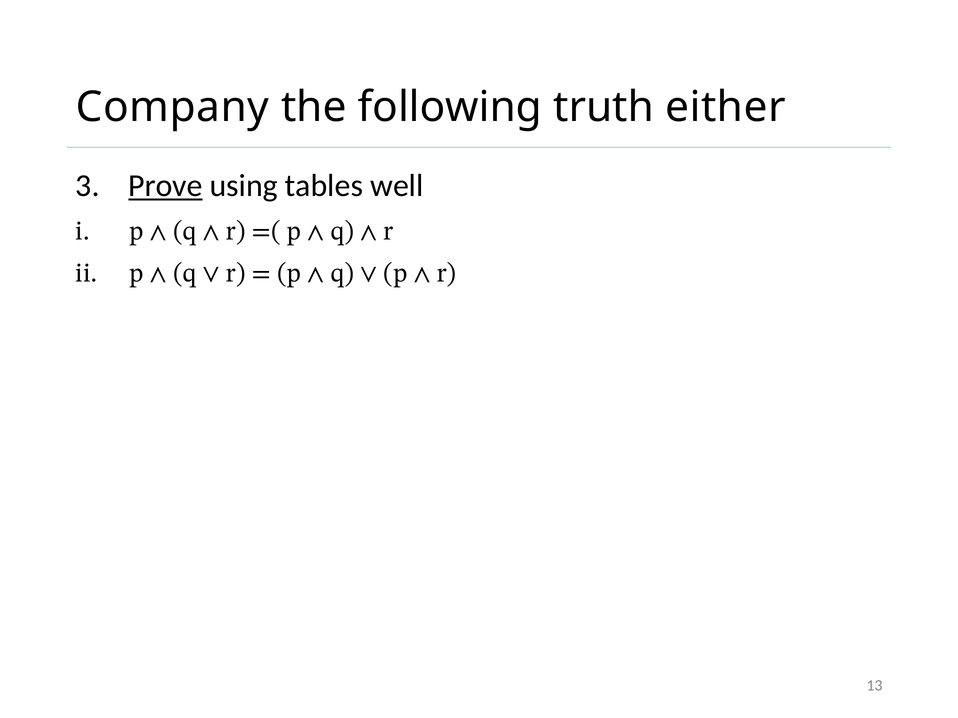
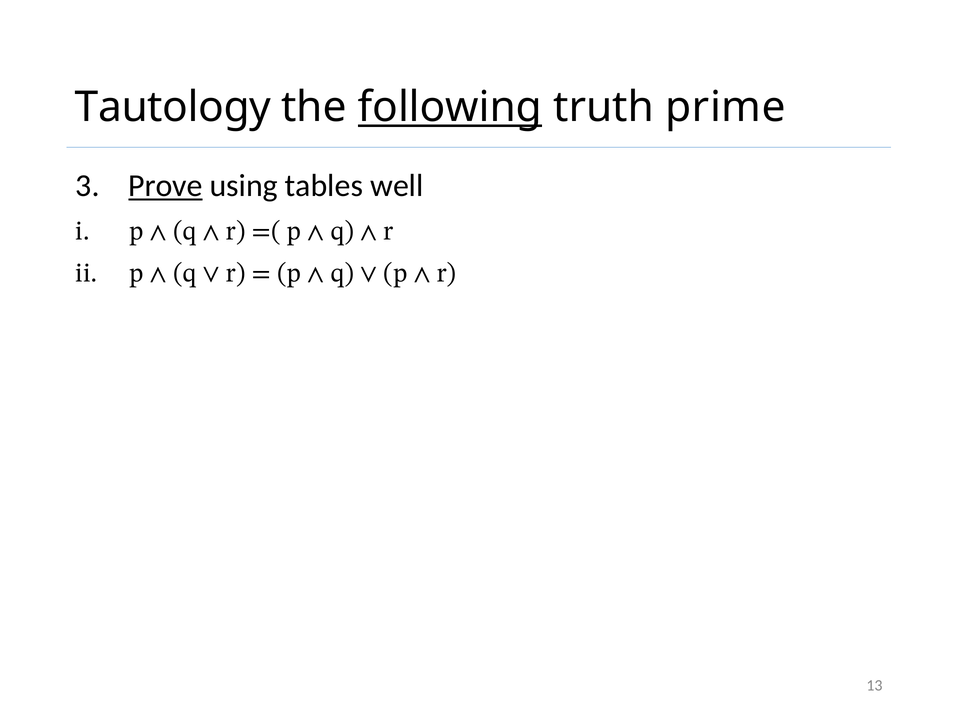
Company: Company -> Tautology (173, 107)
following underline: none -> present (450, 107)
either: either -> prime (726, 107)
